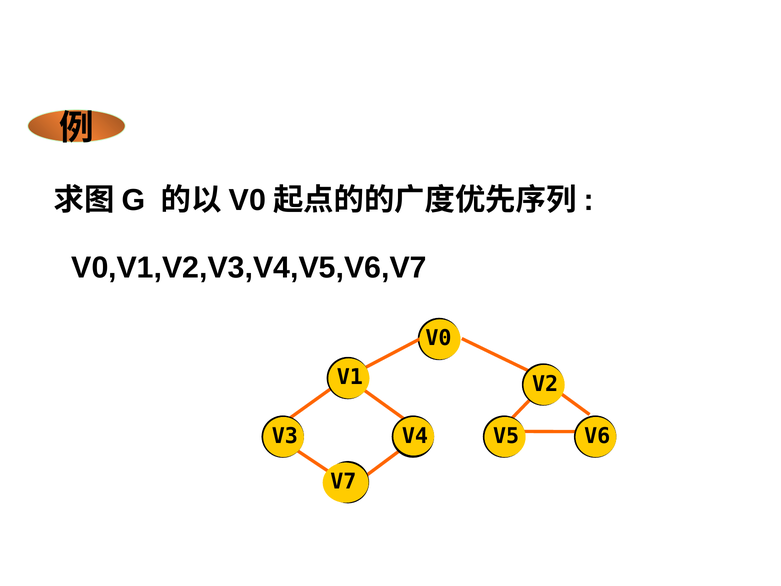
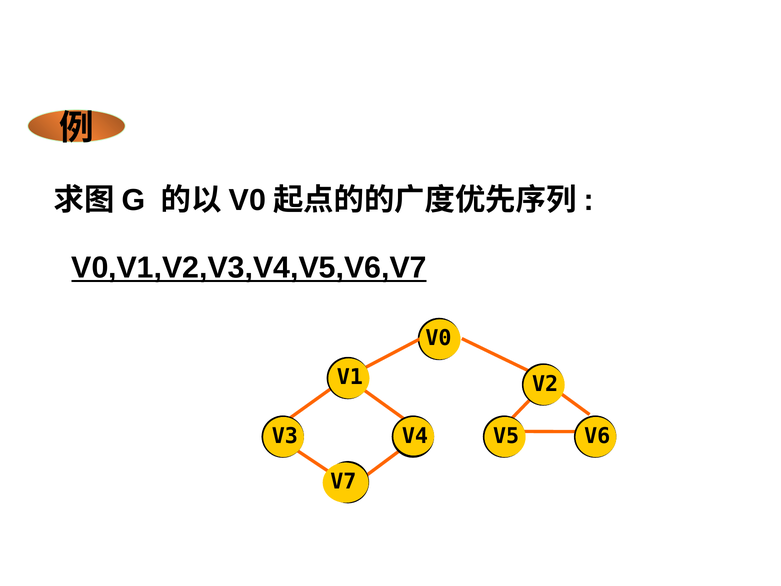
V0,V1,V2,V3,V4,V5,V6,V7 underline: none -> present (249, 268)
